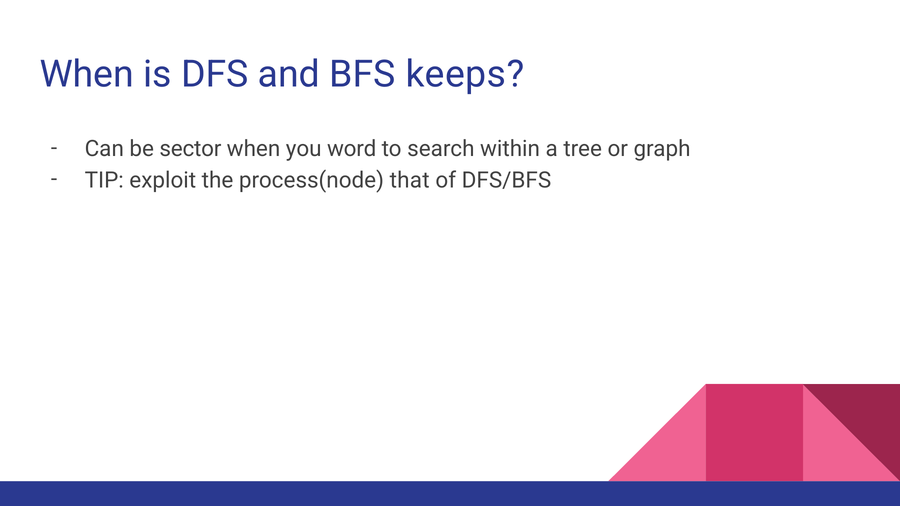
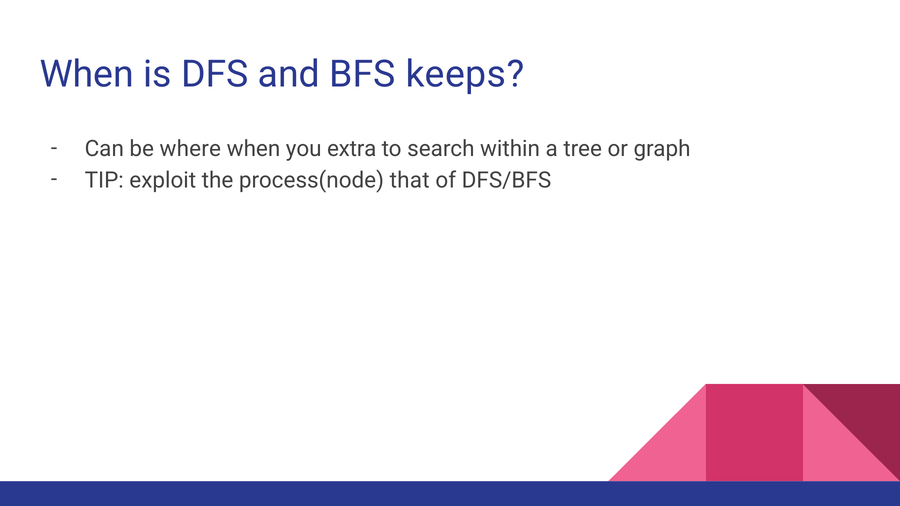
sector: sector -> where (190, 149)
word: word -> extra (352, 149)
